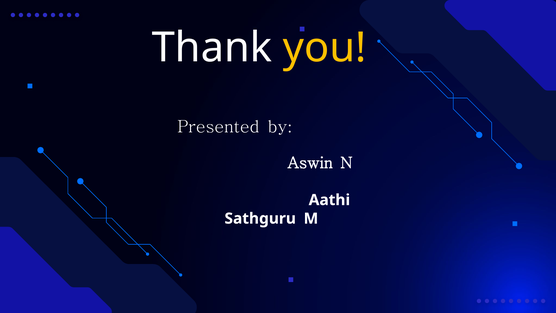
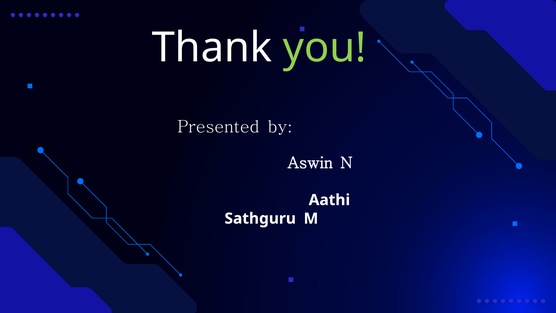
you colour: yellow -> light green (325, 48)
